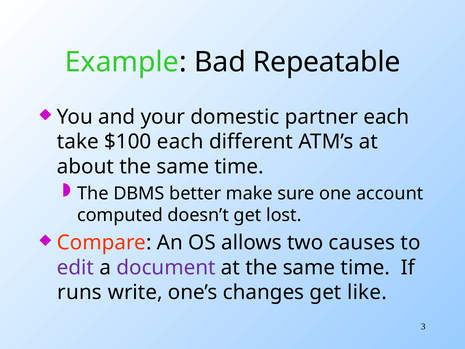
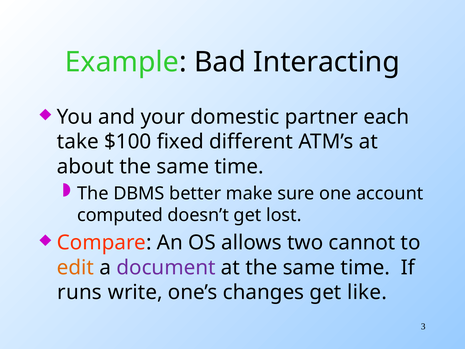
Repeatable: Repeatable -> Interacting (327, 62)
$100 each: each -> fixed (180, 142)
causes: causes -> cannot (362, 243)
edit colour: purple -> orange (76, 267)
